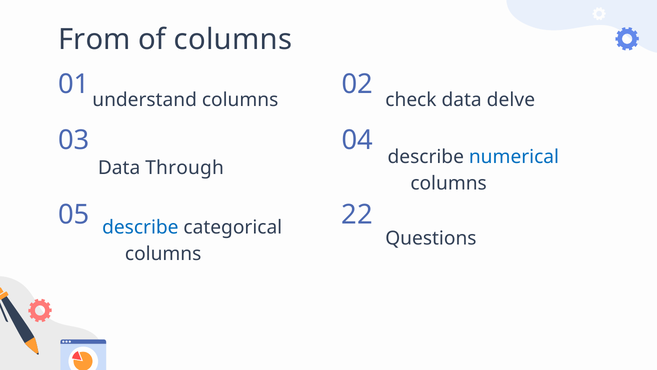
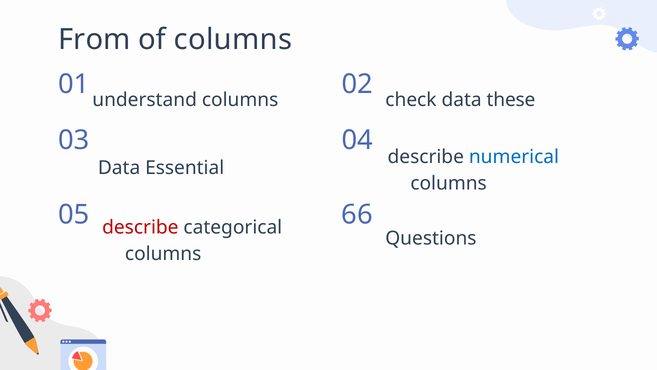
delve: delve -> these (511, 100)
Through: Through -> Essential (185, 168)
22: 22 -> 66 (357, 215)
describe colour: blue -> red (140, 227)
